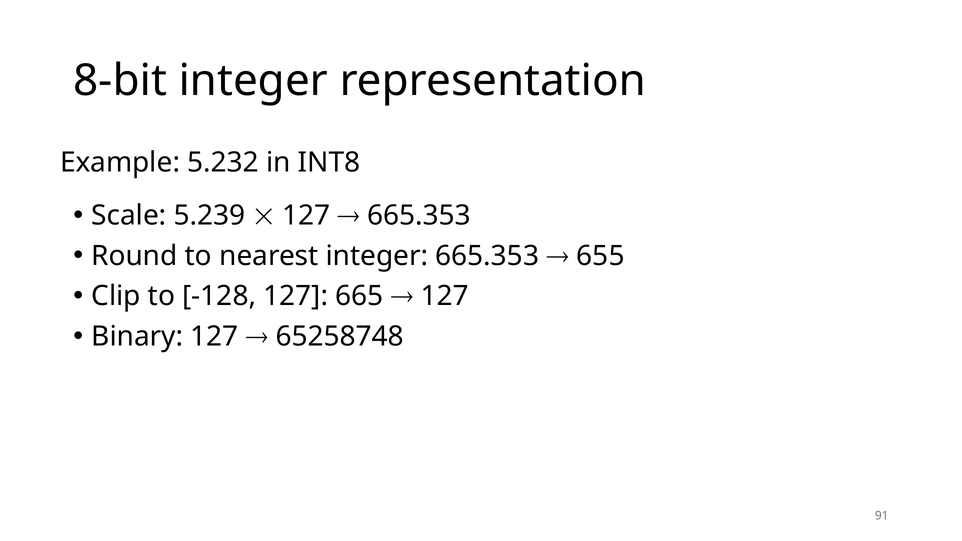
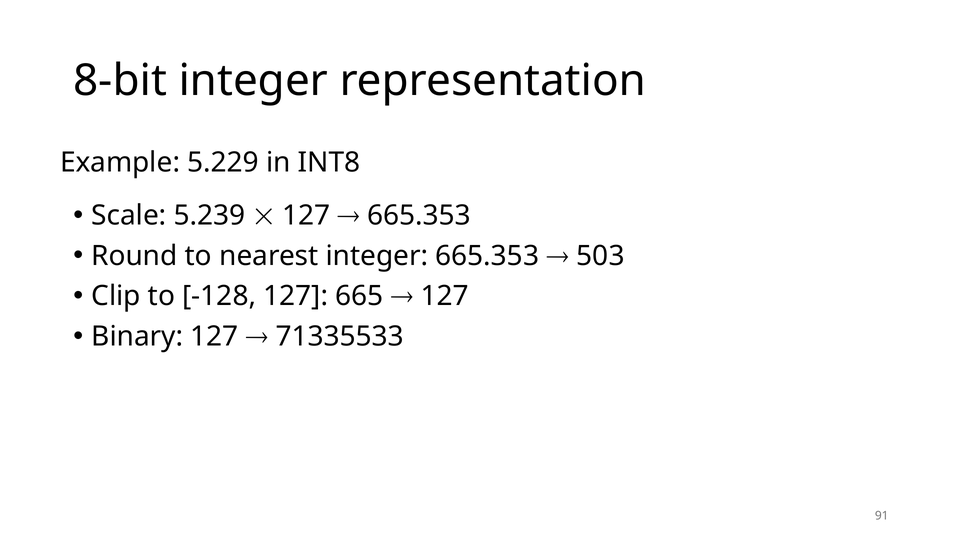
5.232: 5.232 -> 5.229 (223, 163)
655: 655 -> 503 (601, 256)
65258748: 65258748 -> 71335533 (340, 336)
